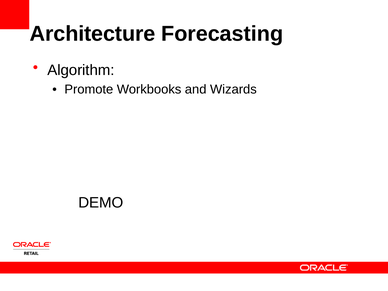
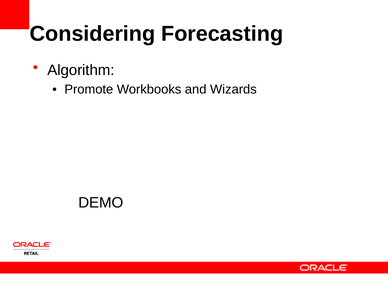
Architecture: Architecture -> Considering (92, 34)
